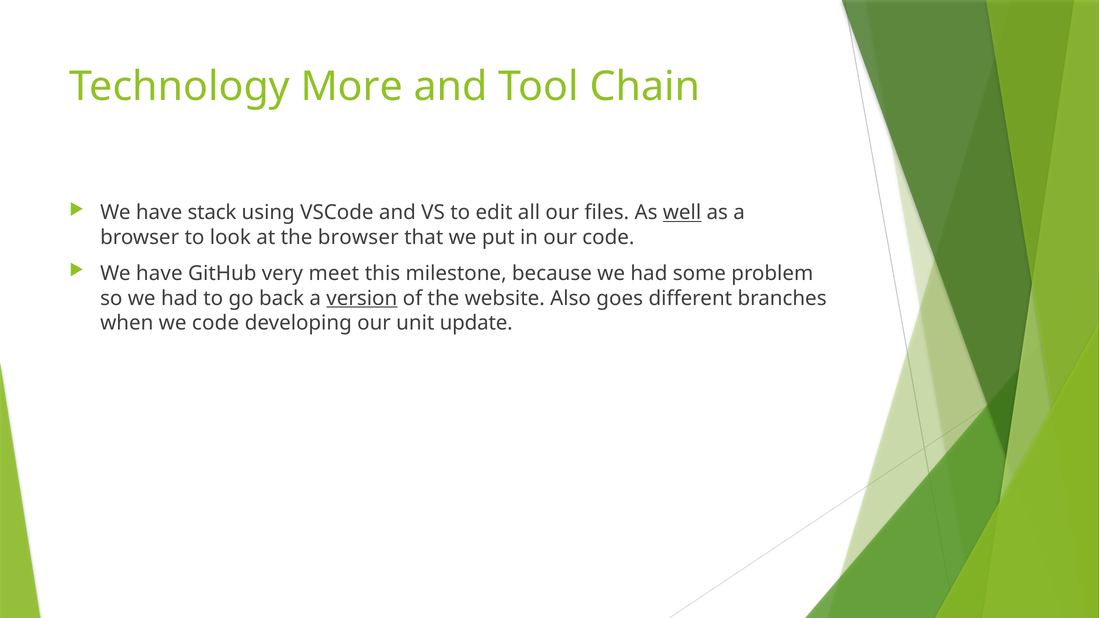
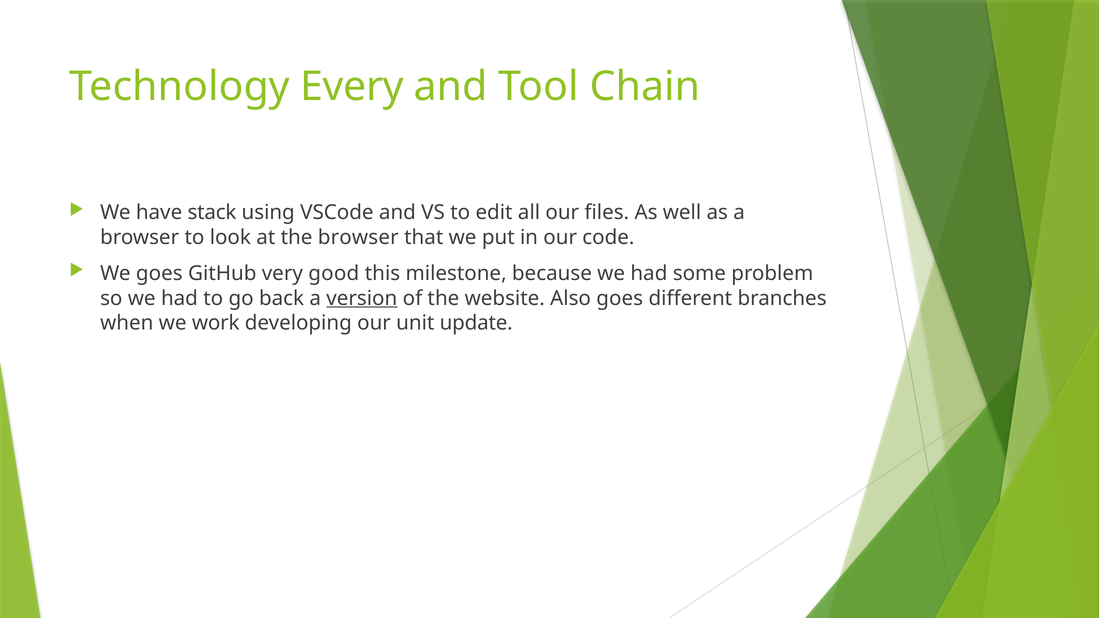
More: More -> Every (352, 87)
well underline: present -> none (682, 213)
have: have -> goes (159, 274)
meet: meet -> good (334, 274)
we code: code -> work (216, 323)
